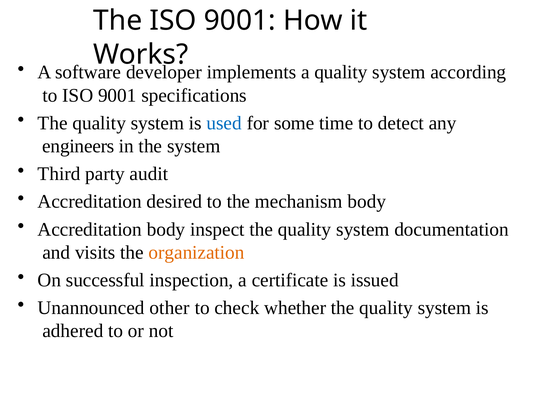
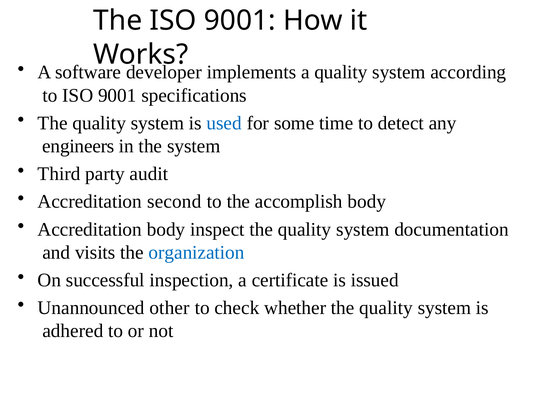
desired: desired -> second (174, 201)
mechanism: mechanism -> accomplish (299, 201)
organization colour: orange -> blue (197, 252)
